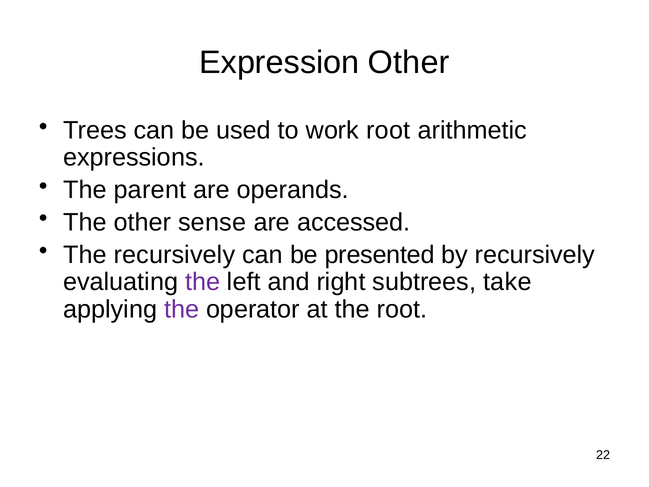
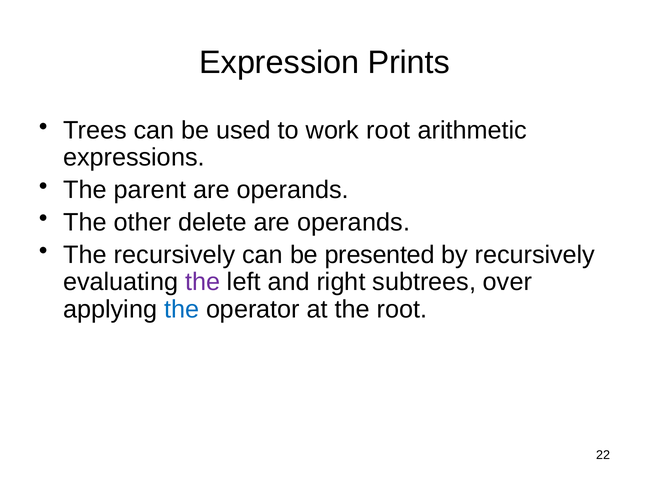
Expression Other: Other -> Prints (409, 62)
sense: sense -> delete (212, 222)
accessed: accessed -> operands (354, 222)
take: take -> over (507, 282)
the colour: purple -> blue (182, 309)
